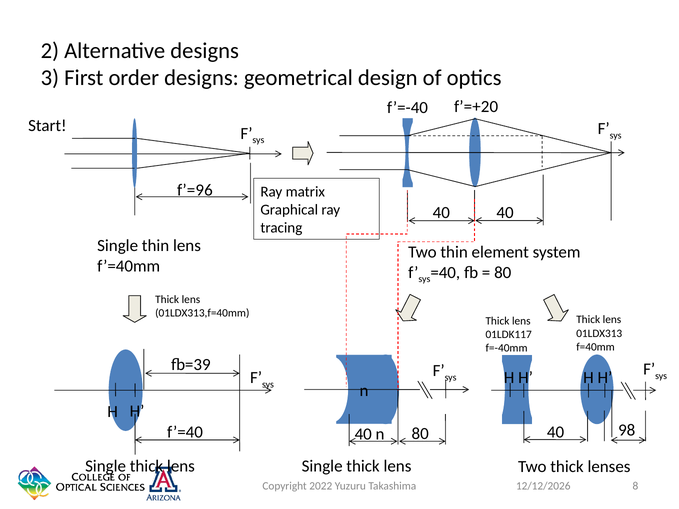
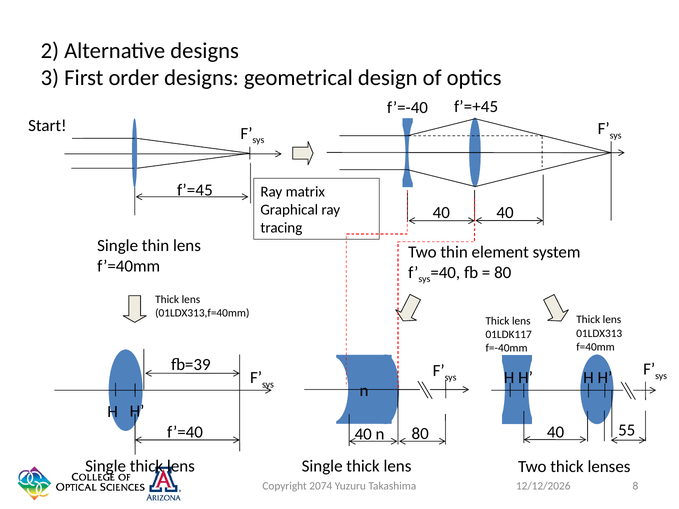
f’=+20: f’=+20 -> f’=+45 (476, 107)
f’=96: f’=96 -> f’=45 (195, 190)
98: 98 -> 55 (627, 430)
2022: 2022 -> 2074 (321, 486)
